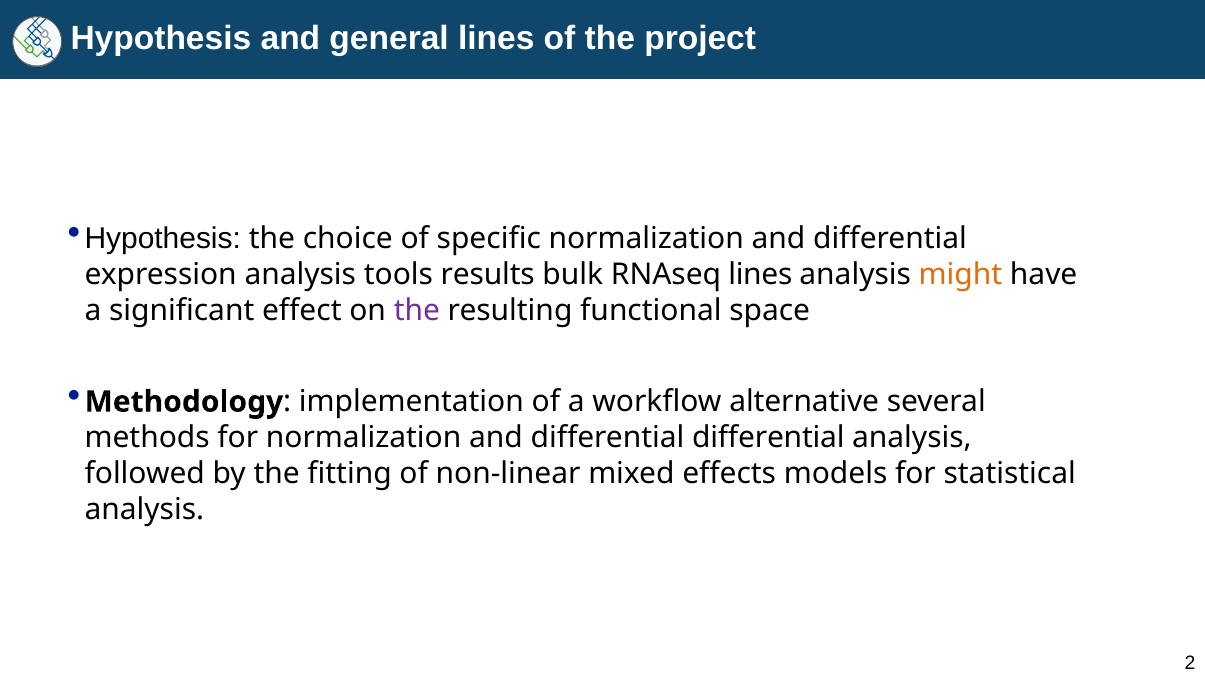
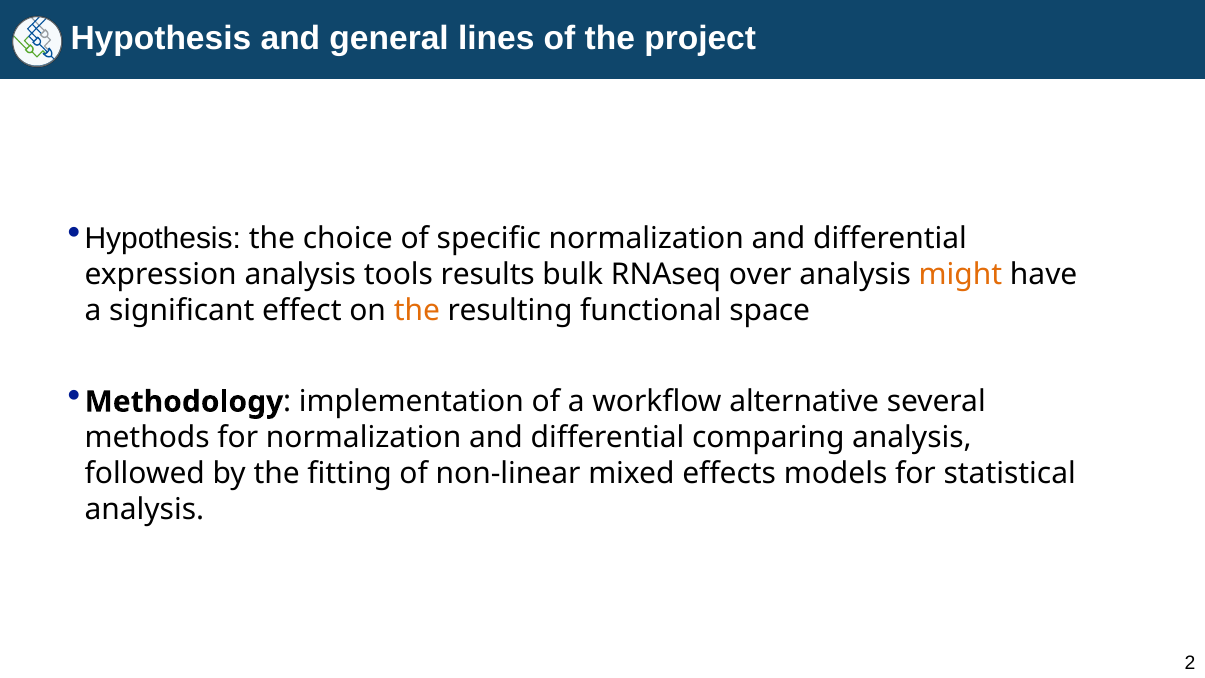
RNAseq lines: lines -> over (760, 274)
the colour: purple -> orange (417, 310)
differential differential: differential -> comparing (768, 437)
